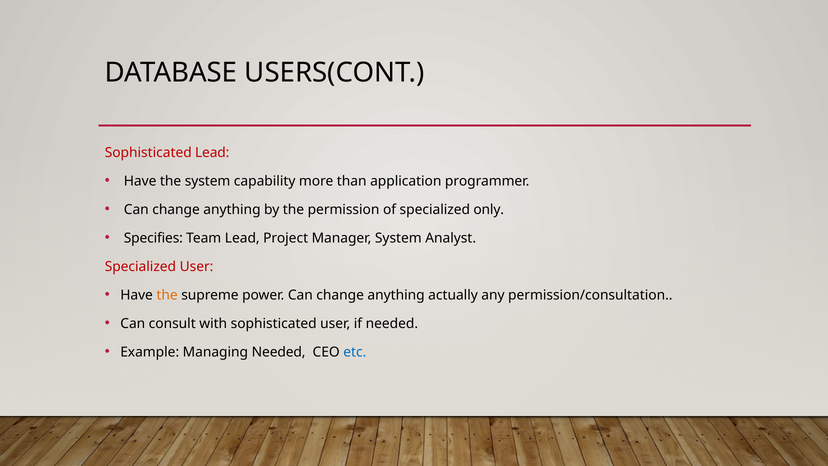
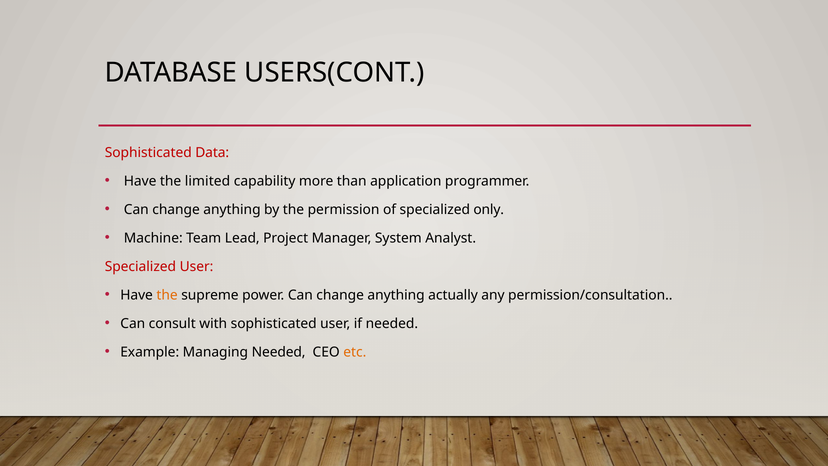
Sophisticated Lead: Lead -> Data (212, 153)
the system: system -> limited (208, 181)
Specifies: Specifies -> Machine (153, 238)
etc colour: blue -> orange (355, 352)
